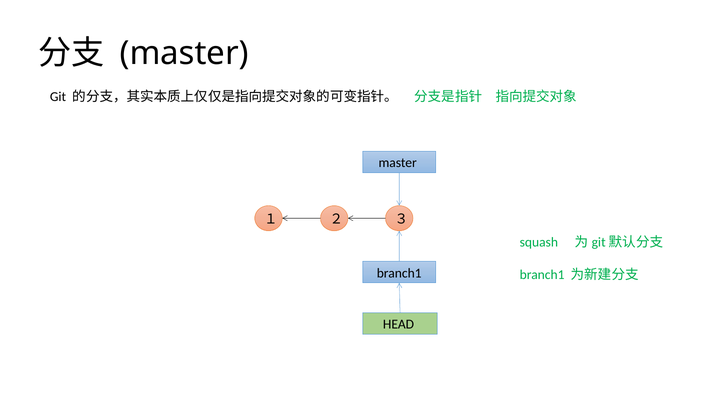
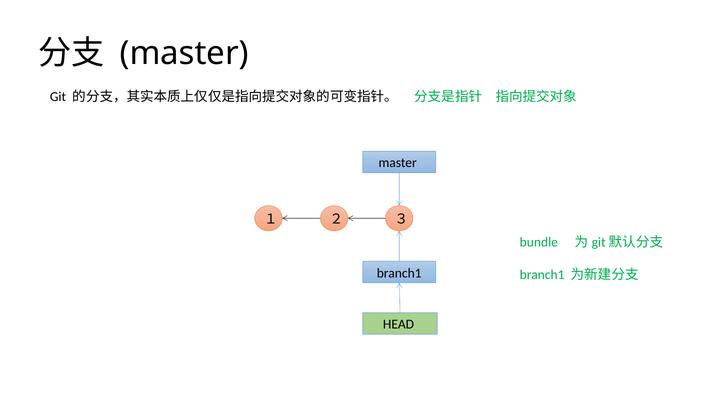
squash: squash -> bundle (539, 242)
